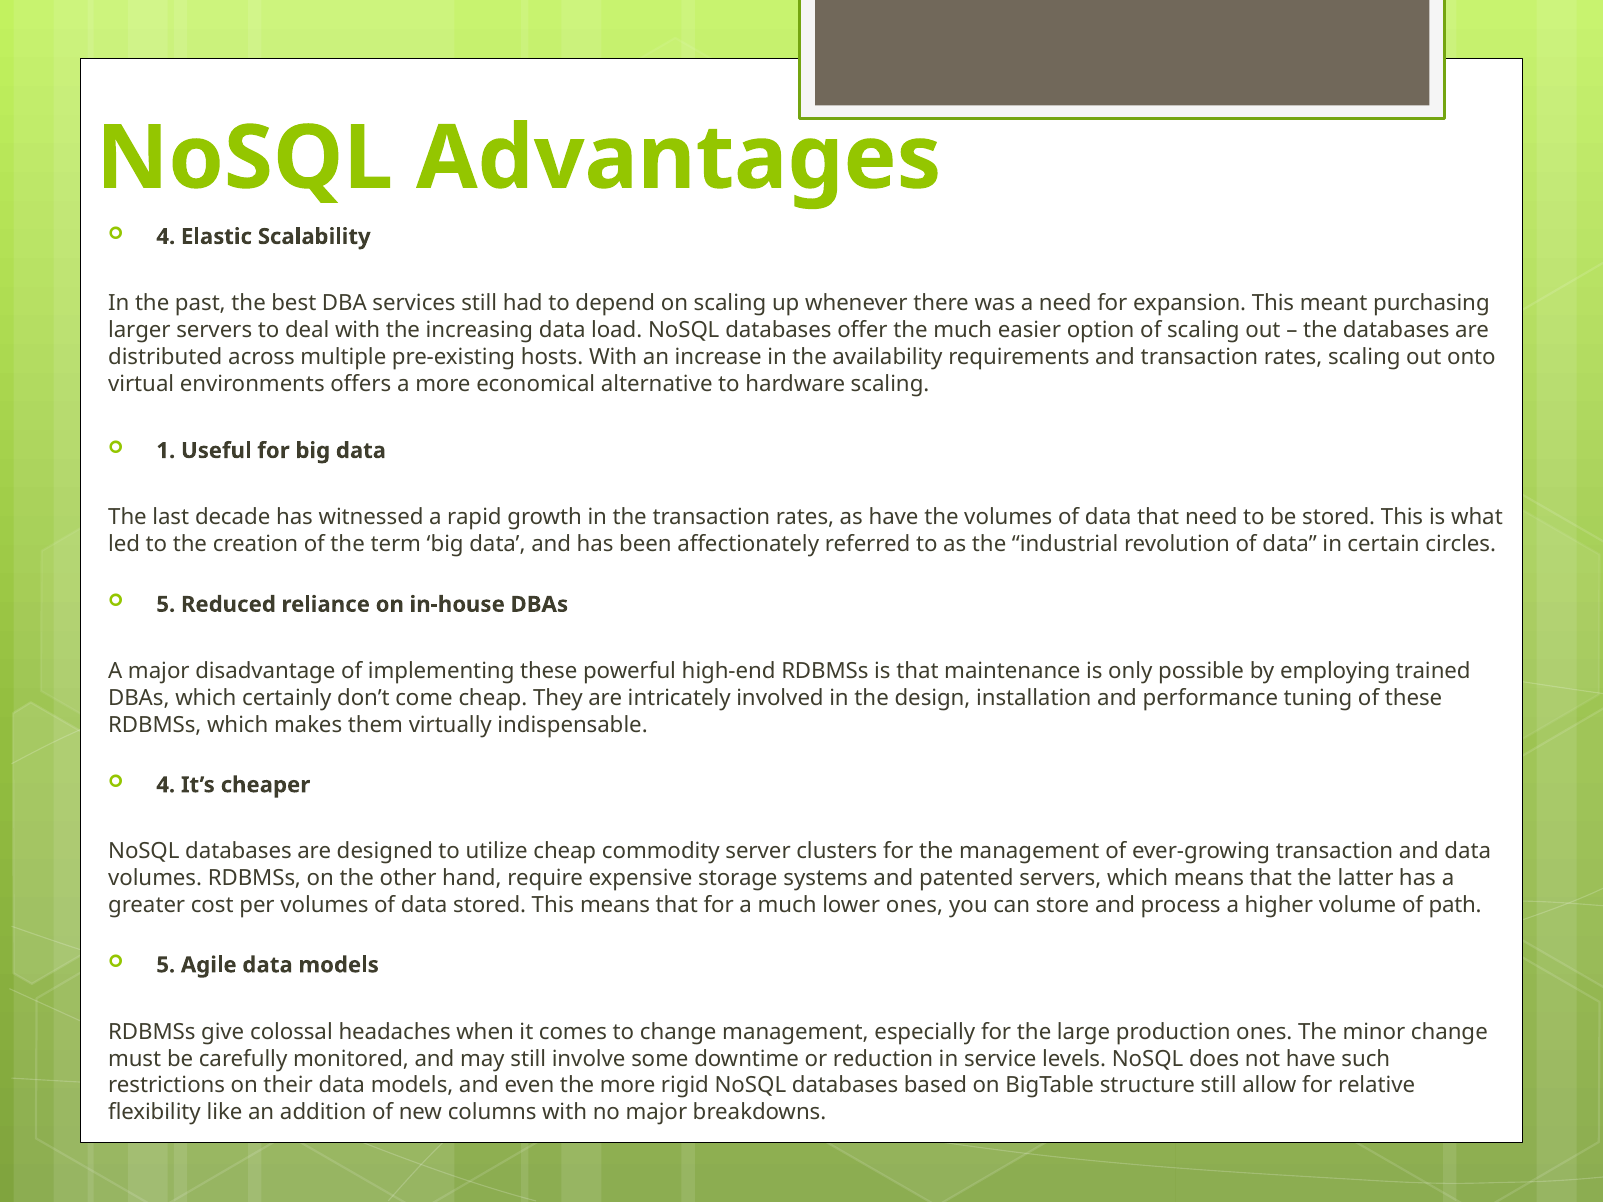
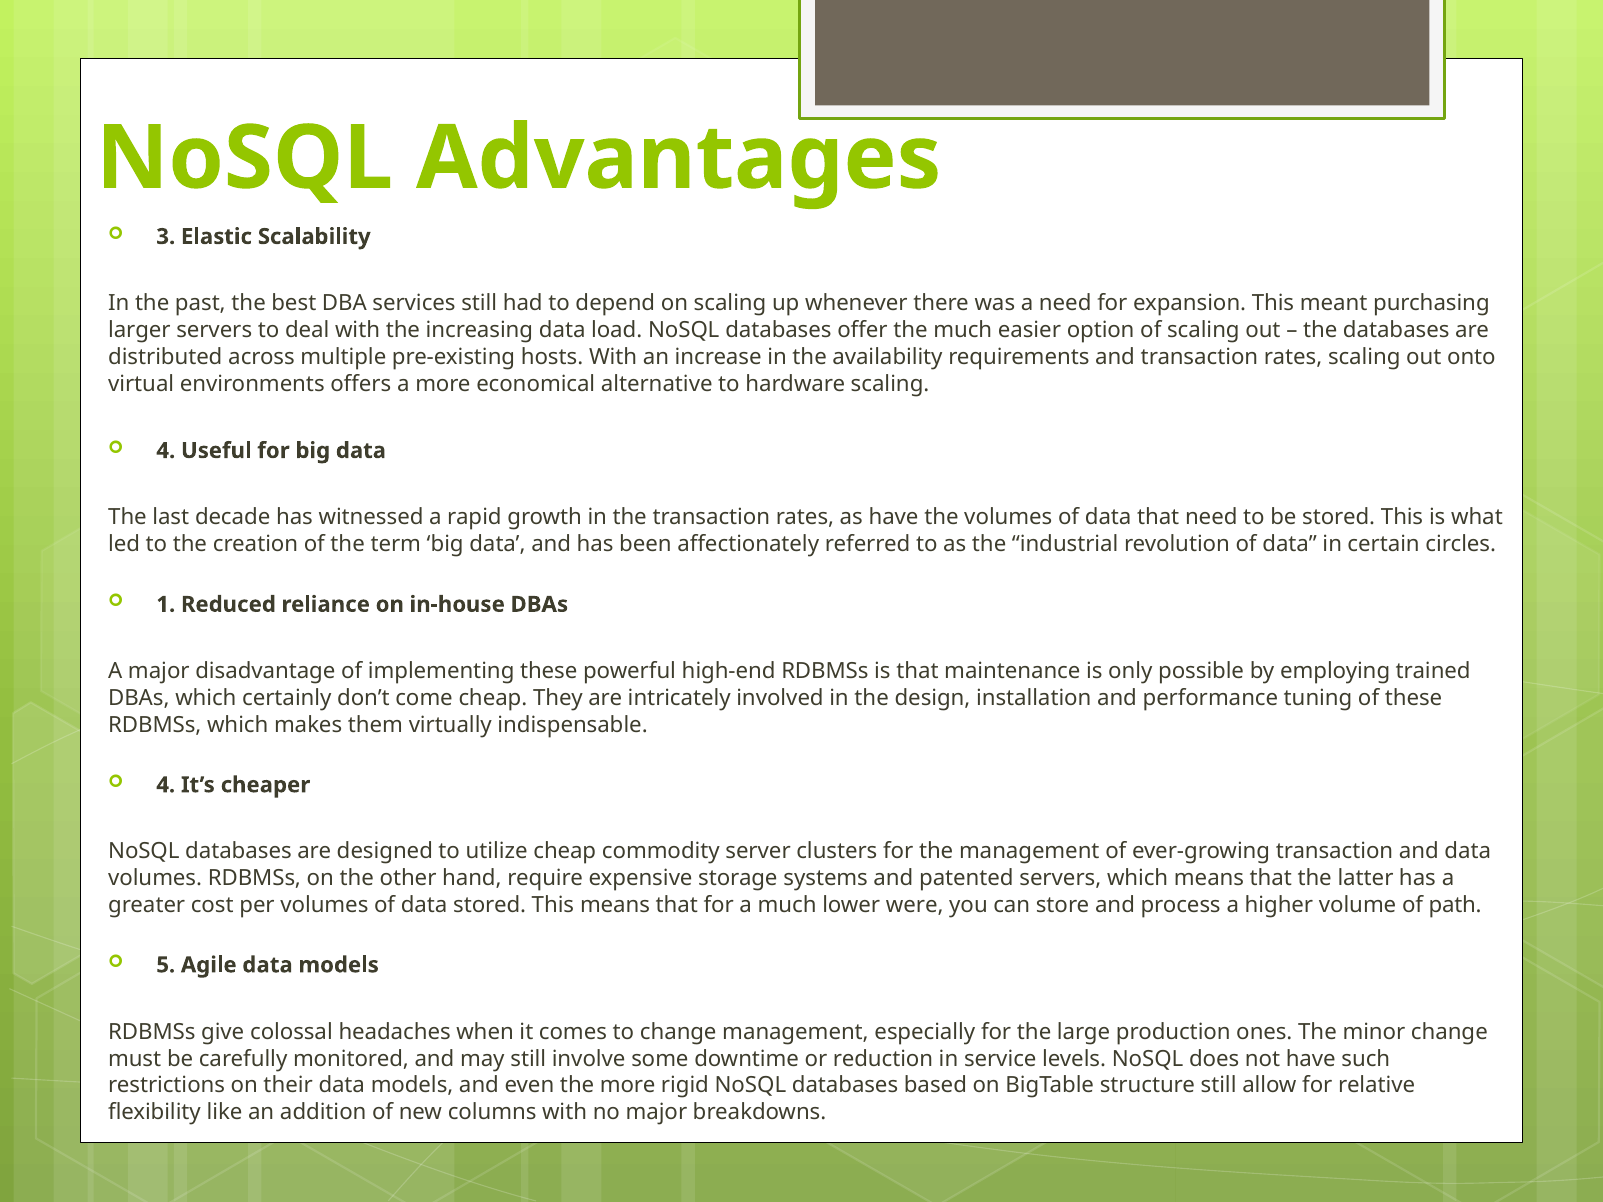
4: 4 -> 3 (166, 237)
1: 1 -> 4 (166, 451)
5: 5 -> 1 (166, 605)
lower ones: ones -> were (915, 905)
